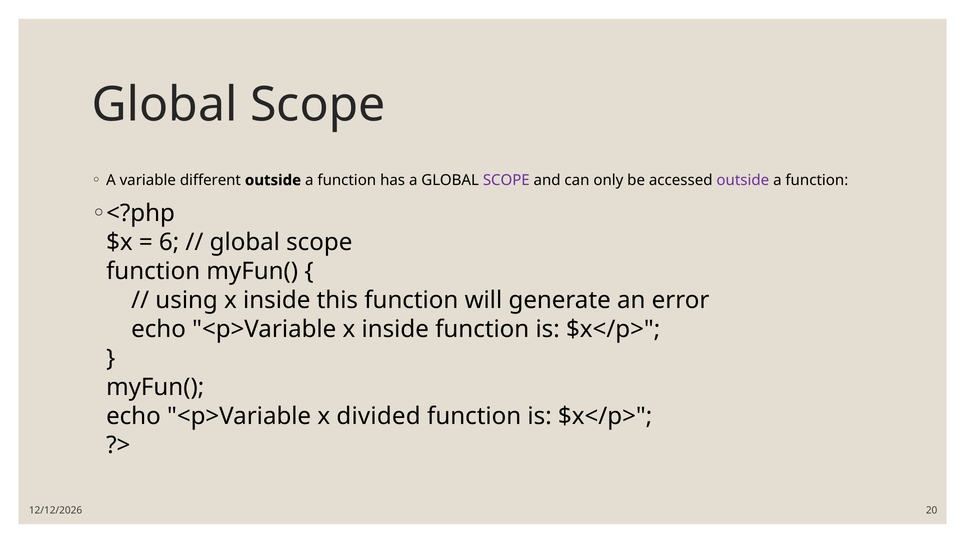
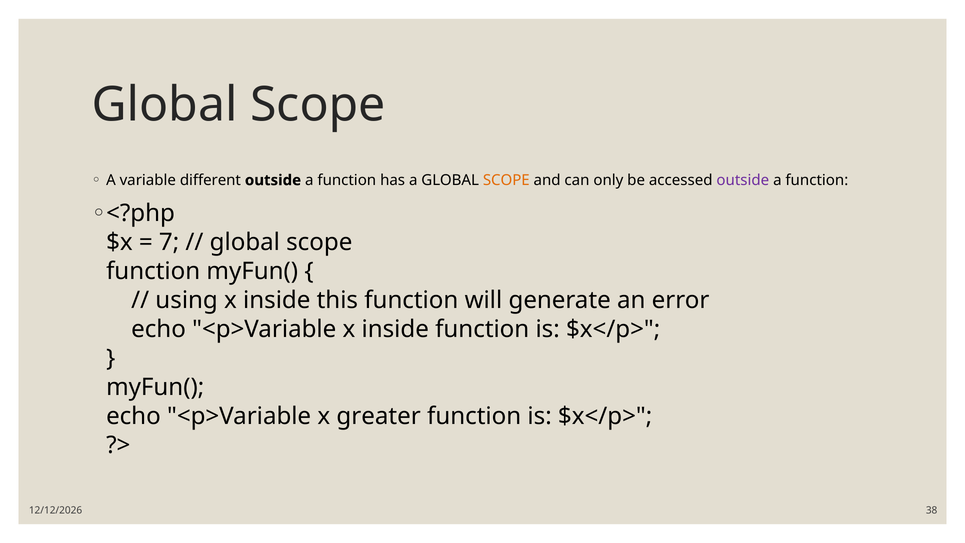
SCOPE colour: purple -> orange (506, 180)
6: 6 -> 7 (169, 242)
divided: divided -> greater (379, 416)
20: 20 -> 38 (932, 510)
